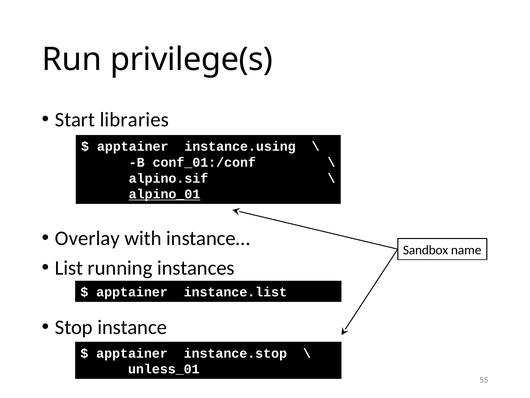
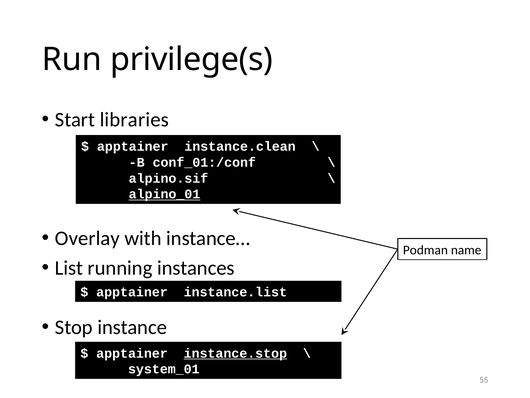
instance.using: instance.using -> instance.clean (240, 146)
Sandbox: Sandbox -> Podman (425, 250)
instance.stop underline: none -> present (235, 353)
unless_01: unless_01 -> system_01 (164, 369)
